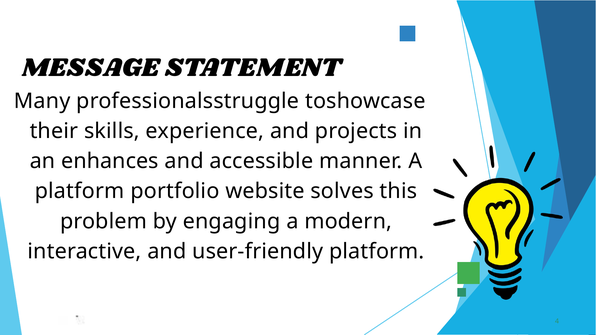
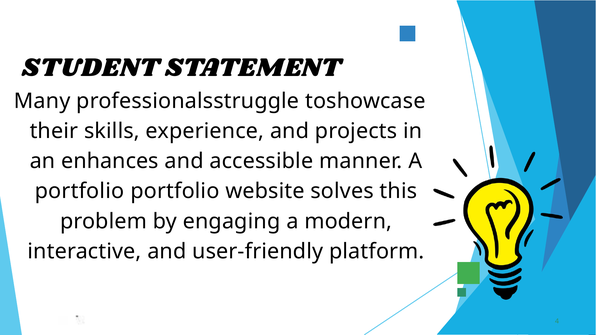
MESSAGE: MESSAGE -> STUDENT (91, 68)
platform: platform -> portfolio (80, 191)
